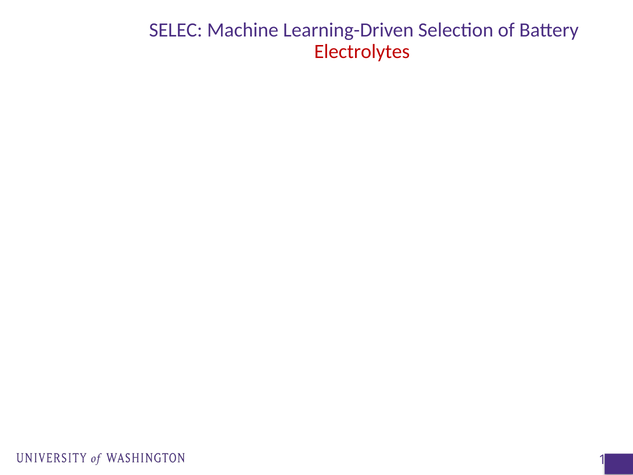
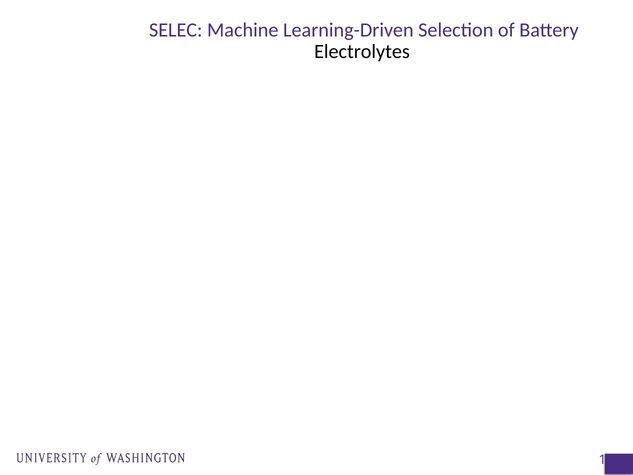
Electrolytes colour: red -> black (362, 52)
